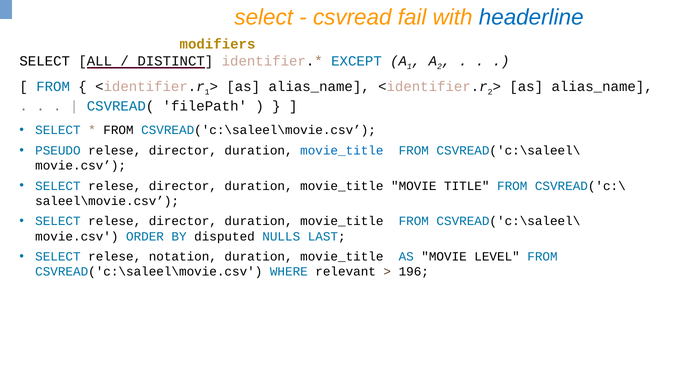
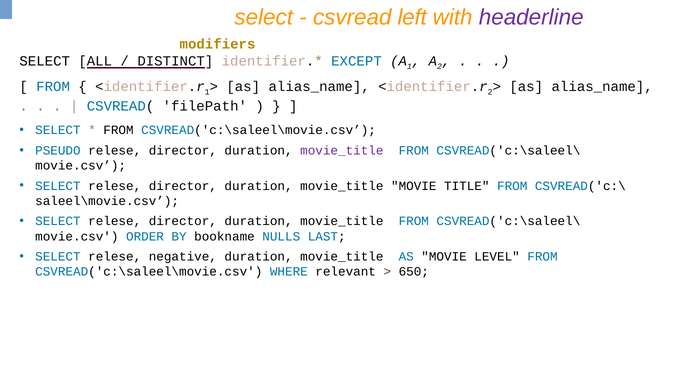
fail: fail -> left (412, 18)
headerline colour: blue -> purple (531, 18)
movie_title colour: blue -> purple (342, 150)
disputed: disputed -> bookname (224, 236)
notation: notation -> negative (183, 256)
196: 196 -> 650 (414, 271)
